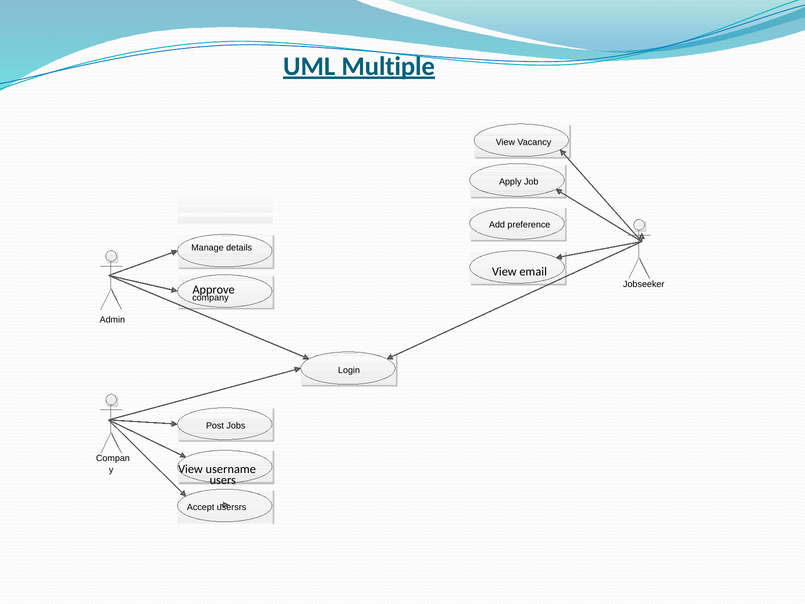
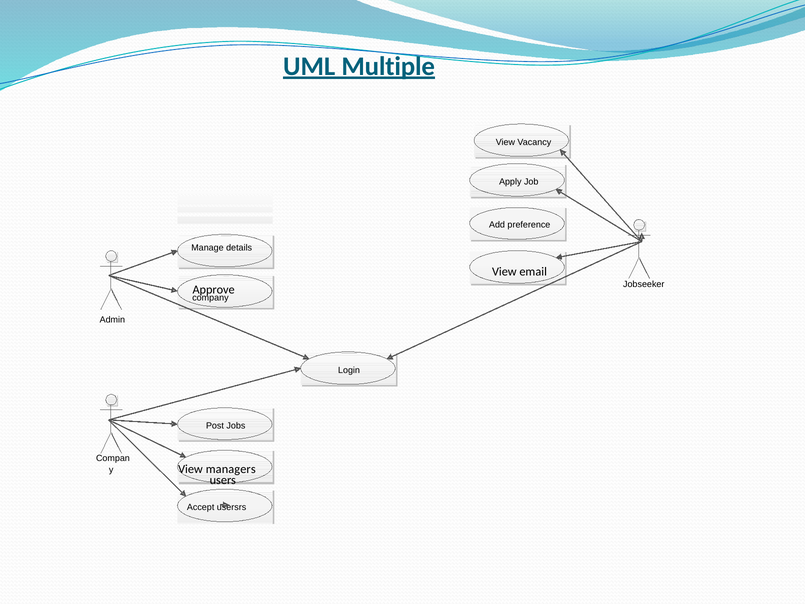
username: username -> managers (231, 469)
